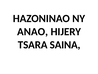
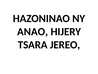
SAINA: SAINA -> JEREO (65, 45)
